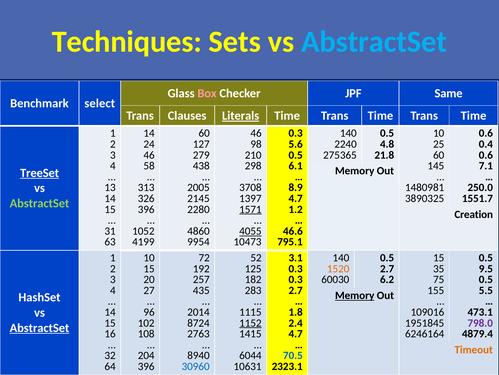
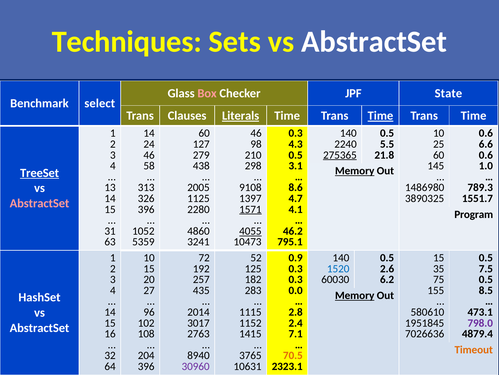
AbstractSet colour: light blue -> white (374, 42)
Same: Same -> State (448, 93)
Time underline: none -> present (380, 116)
5.6: 5.6 -> 4.3 (296, 144)
4.8: 4.8 -> 5.5 (387, 144)
0.4: 0.4 -> 6.6 (486, 144)
275365 underline: none -> present (340, 155)
6.1: 6.1 -> 3.1 (296, 166)
7.1: 7.1 -> 1.0 (486, 166)
Memory underline: none -> present (355, 171)
3708: 3708 -> 9108 (250, 187)
8.9: 8.9 -> 8.6 (296, 187)
1480981: 1480981 -> 1486980 (425, 187)
250.0: 250.0 -> 789.3 (480, 187)
2145: 2145 -> 1125 (198, 198)
AbstractSet colour: light green -> pink (39, 203)
1.2: 1.2 -> 4.1 (296, 209)
Creation: Creation -> Program (474, 214)
46.6: 46.6 -> 46.2 (293, 231)
4199: 4199 -> 5359 (143, 241)
9954: 9954 -> 3241 (198, 241)
3.1: 3.1 -> 0.9 (296, 257)
1520 colour: orange -> blue (338, 268)
2.7: 2.7 -> 2.6 (387, 268)
9.5: 9.5 -> 7.5 (486, 268)
2.7: 2.7 -> 0.0 (296, 290)
5.5: 5.5 -> 8.5 (486, 290)
1.8: 1.8 -> 2.8 (296, 312)
109016: 109016 -> 580610 (427, 312)
8724: 8724 -> 3017 (198, 322)
1152 underline: present -> none (250, 322)
AbstractSet underline: present -> none (39, 327)
4.7: 4.7 -> 7.1 (296, 333)
6246164: 6246164 -> 7026636 (425, 333)
6044: 6044 -> 3765 (250, 355)
70.5 colour: blue -> orange (293, 355)
30960 colour: blue -> purple (196, 366)
